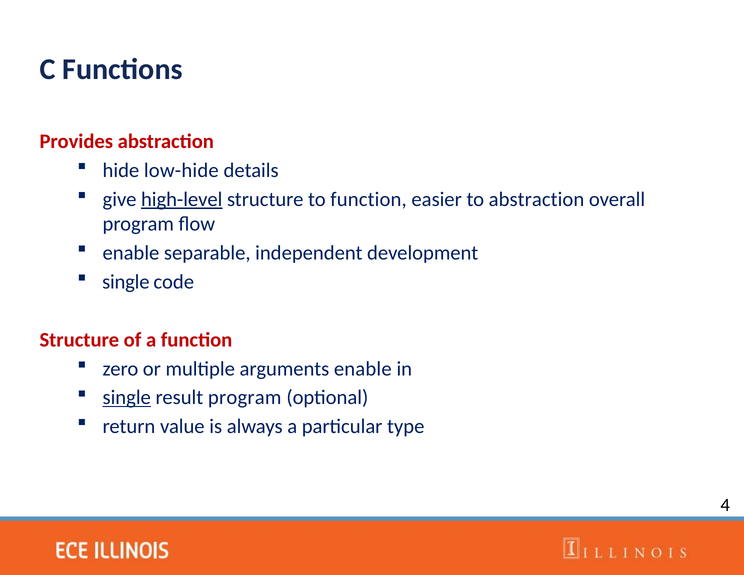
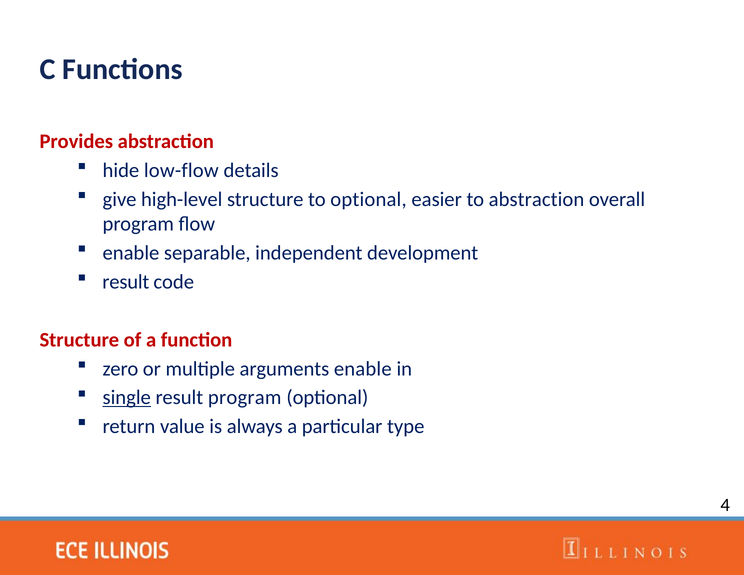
low-hide: low-hide -> low-flow (181, 170)
high-level underline: present -> none (182, 199)
to function: function -> optional (369, 199)
single: single -> result (126, 282)
